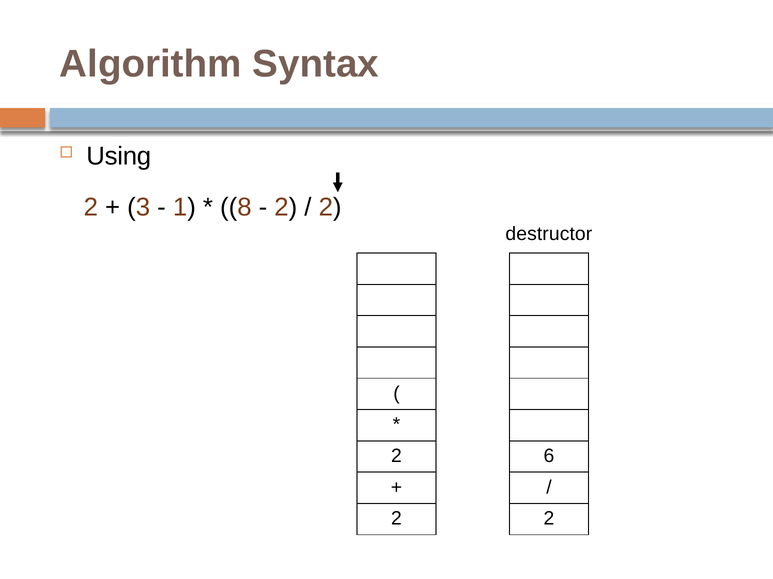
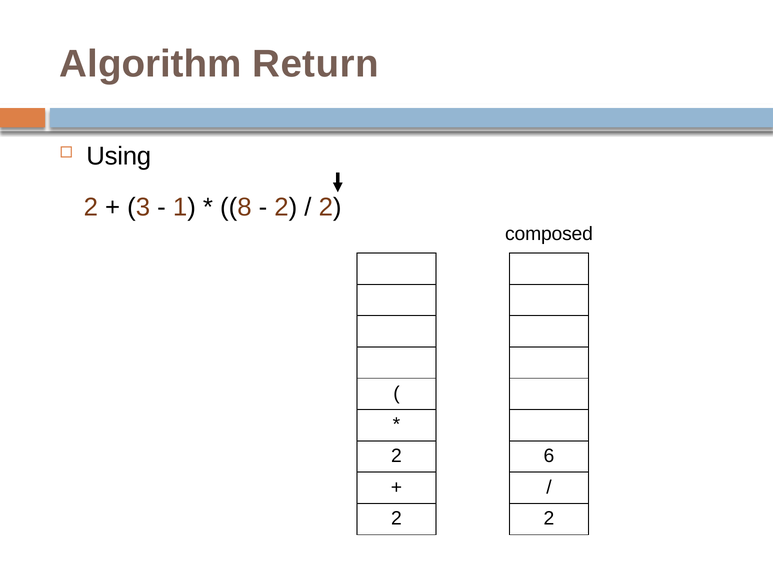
Syntax: Syntax -> Return (315, 64)
destructor: destructor -> composed (549, 234)
